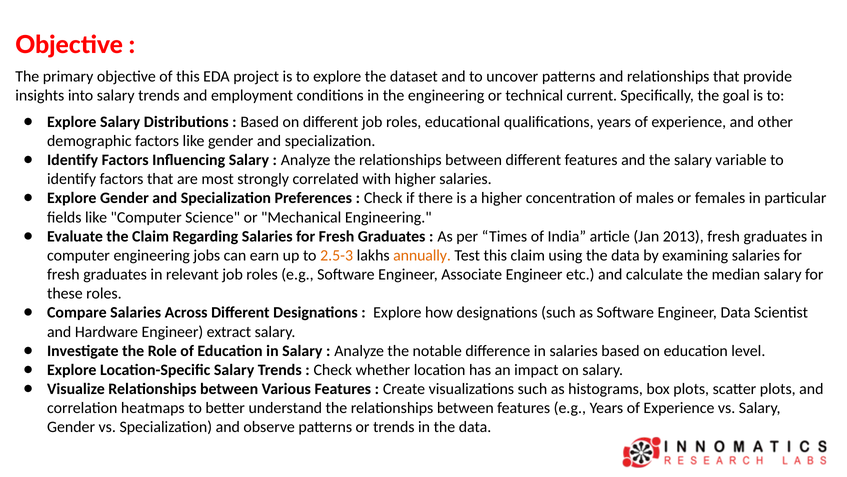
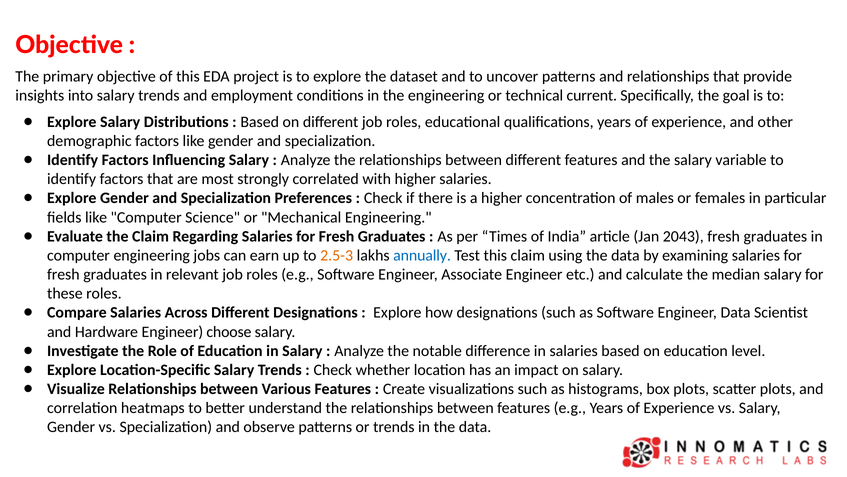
2013: 2013 -> 2043 (683, 236)
annually colour: orange -> blue (422, 255)
extract: extract -> choose (229, 331)
